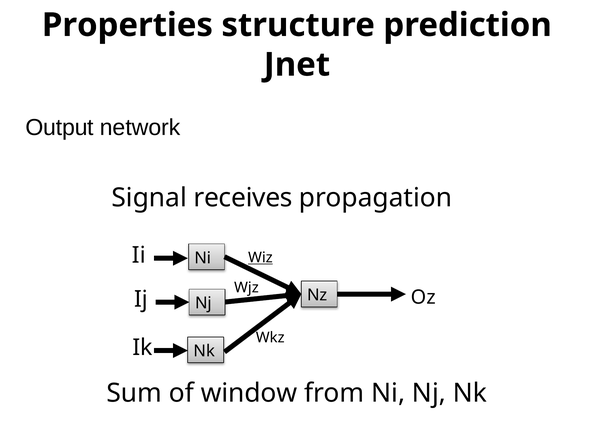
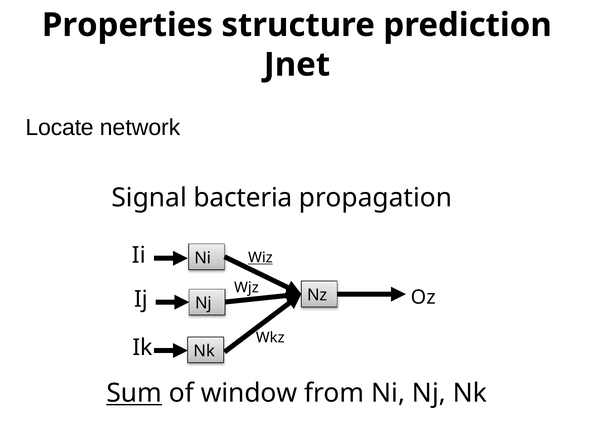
Output: Output -> Locate (60, 127)
receives: receives -> bacteria (243, 198)
Sum underline: none -> present (134, 393)
